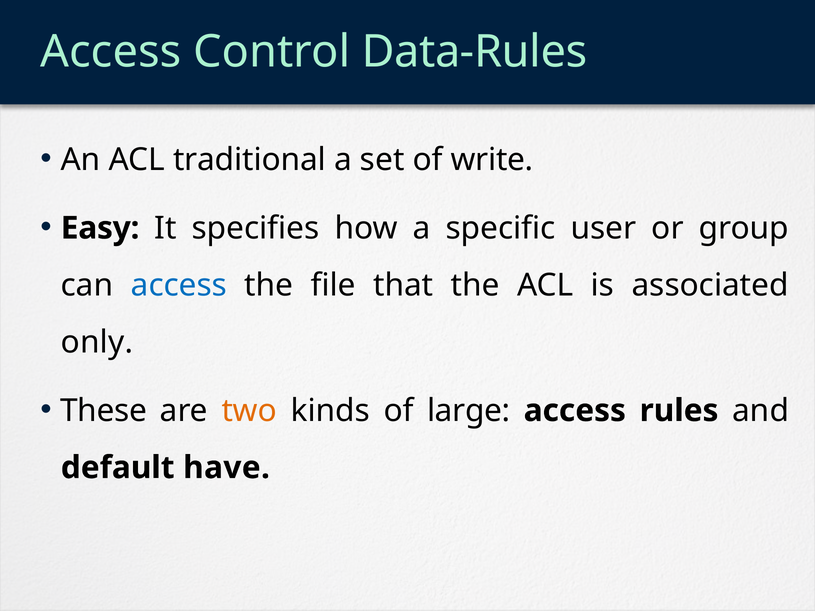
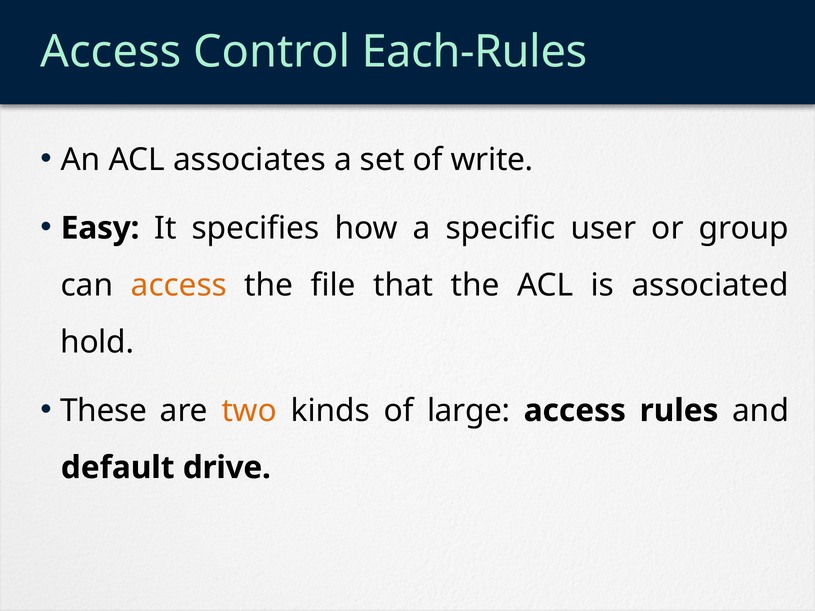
Data-Rules: Data-Rules -> Each-Rules (474, 52)
traditional: traditional -> associates (249, 160)
access colour: blue -> orange (179, 285)
only: only -> hold (97, 342)
have: have -> drive (227, 468)
